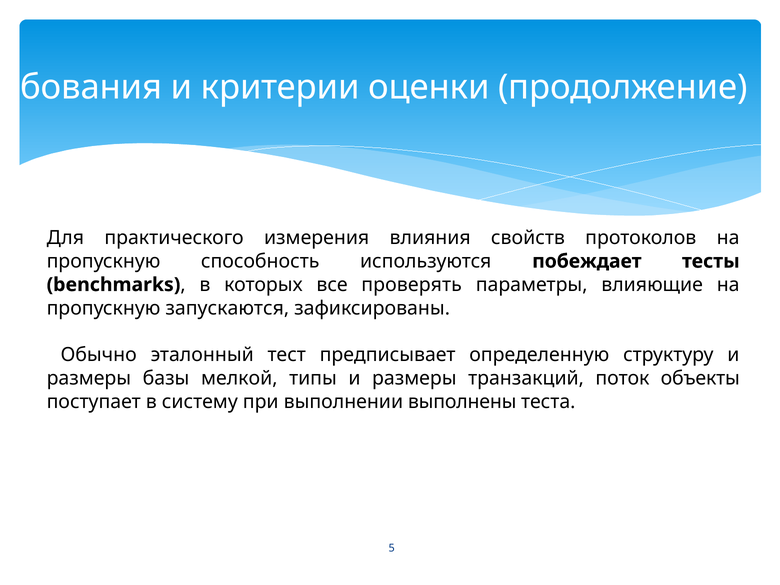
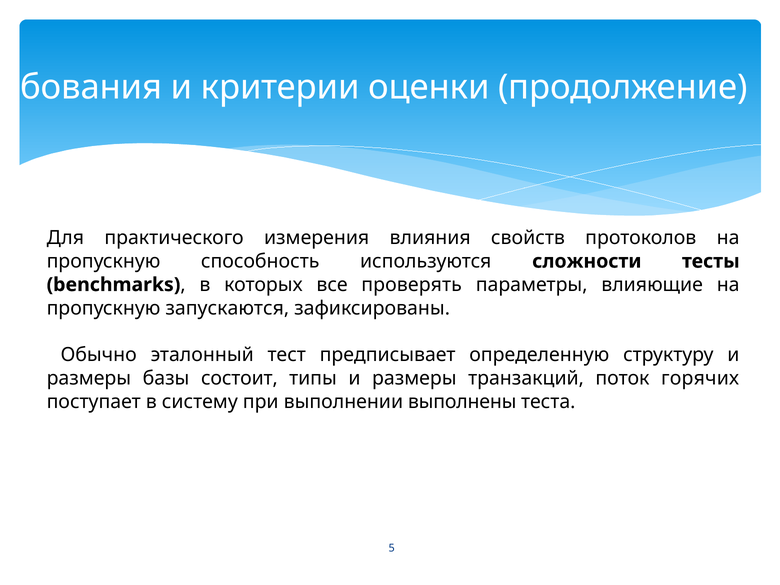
побеждает: побеждает -> сложности (587, 261)
мелкой: мелкой -> состоит (239, 378)
объекты: объекты -> горячих (700, 378)
